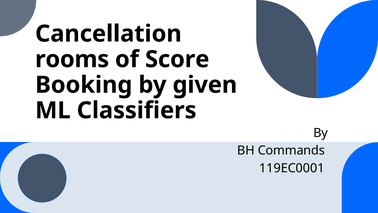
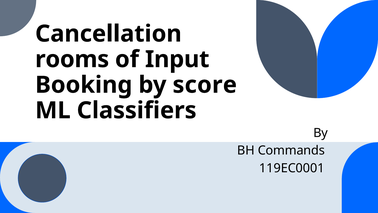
Score: Score -> Input (177, 59)
given: given -> score (205, 85)
